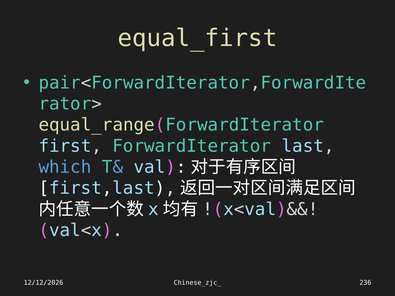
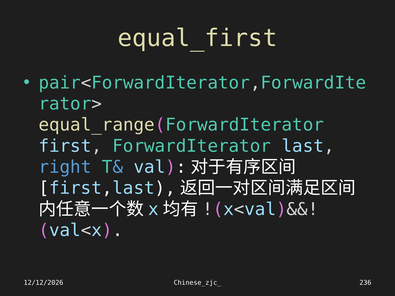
which: which -> right (65, 167)
